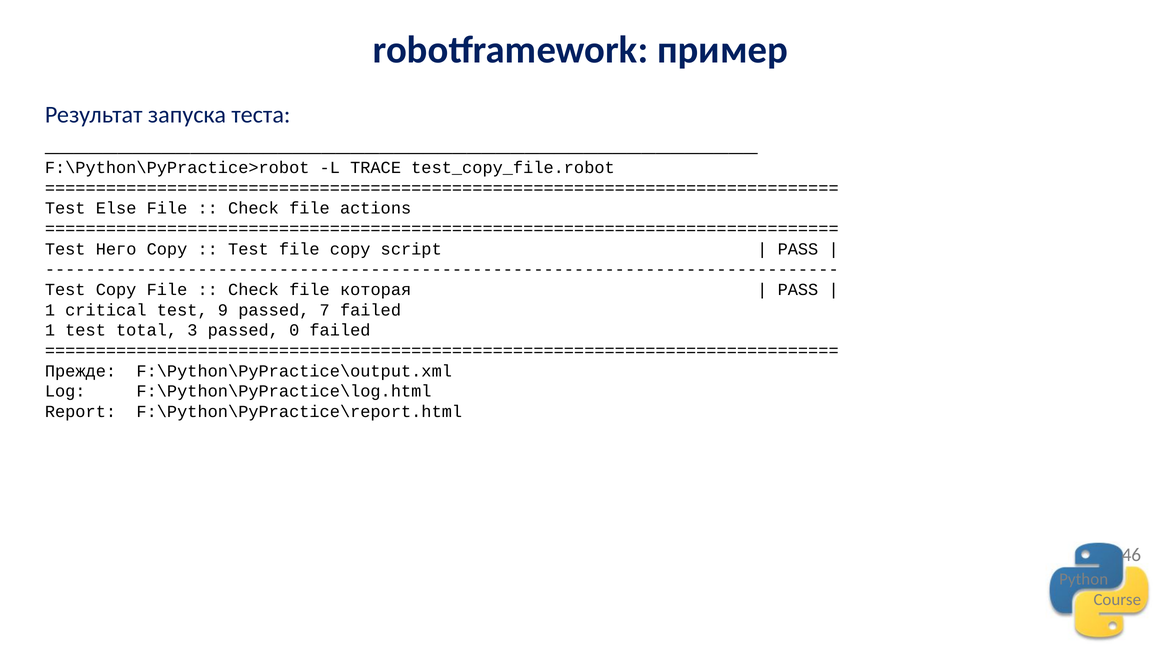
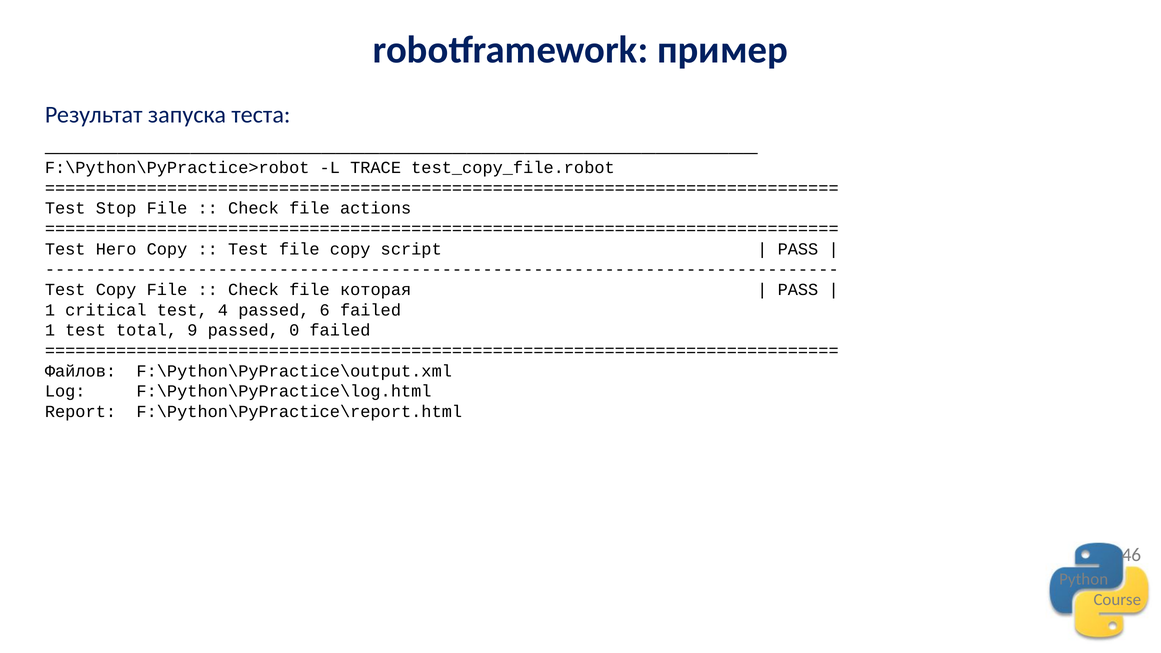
Else: Else -> Stop (116, 208)
9: 9 -> 4 (223, 310)
7: 7 -> 6 (325, 310)
3: 3 -> 9 (192, 330)
Прежде: Прежде -> Файлов (81, 371)
